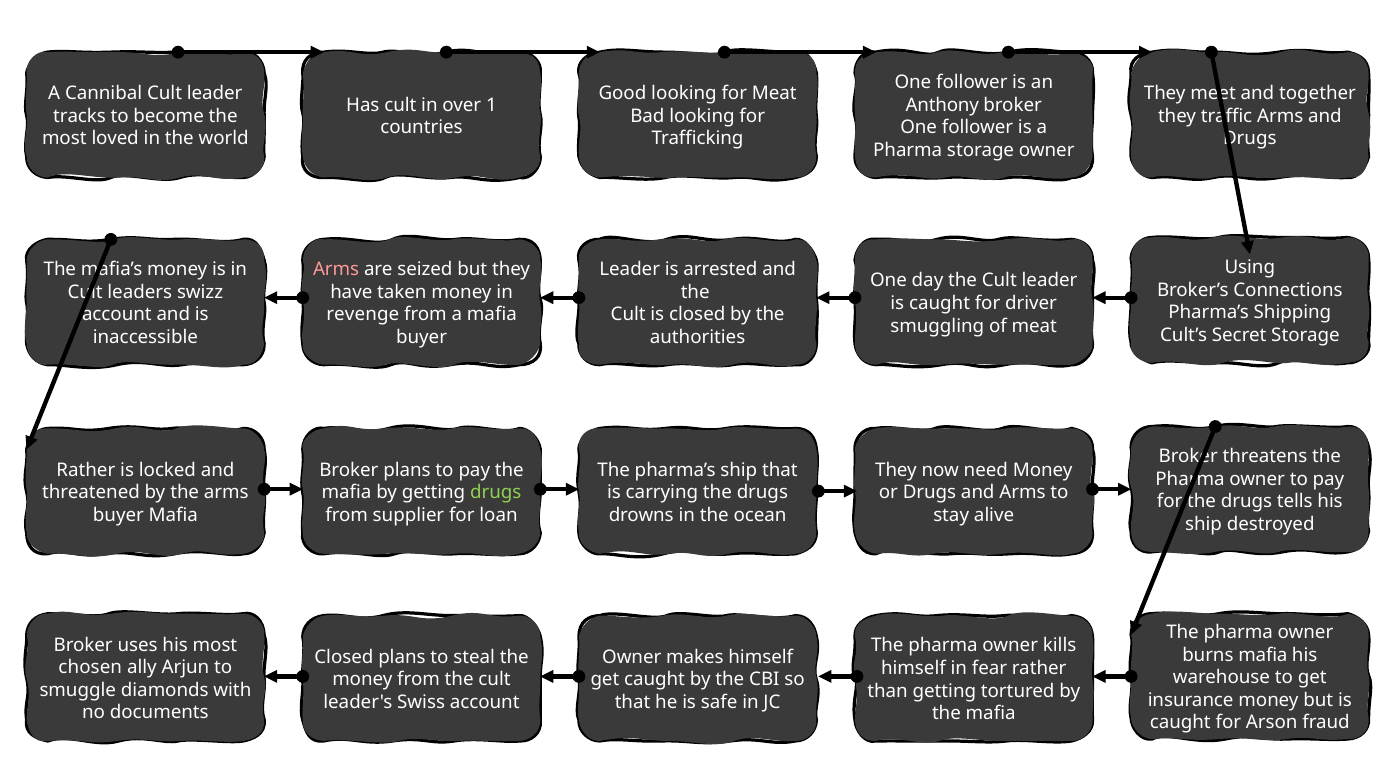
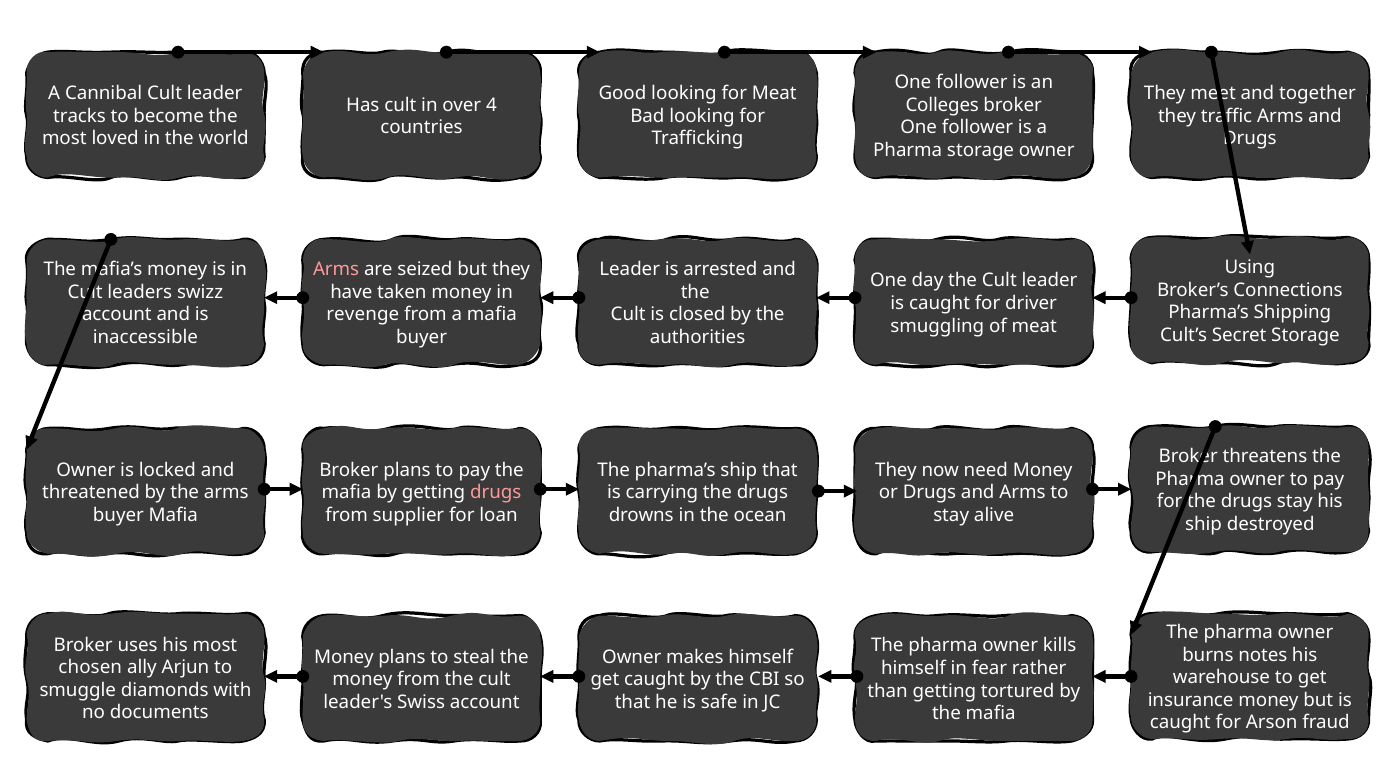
1: 1 -> 4 (491, 105)
Anthony: Anthony -> Colleges (942, 105)
Rather: Rather -> Owner (86, 470)
drugs colour: light green -> pink (496, 493)
drugs tells: tells -> stay (1295, 502)
burns mafia: mafia -> notes (1263, 656)
Closed: Closed -> Money (344, 658)
